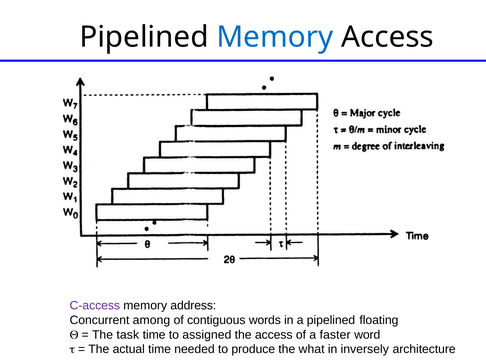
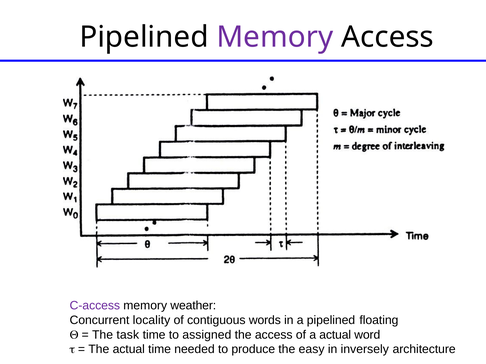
Memory colour: blue -> purple (275, 37)
address: address -> weather (193, 306)
among: among -> locality (151, 321)
a faster: faster -> actual (335, 335)
what: what -> easy (312, 350)
